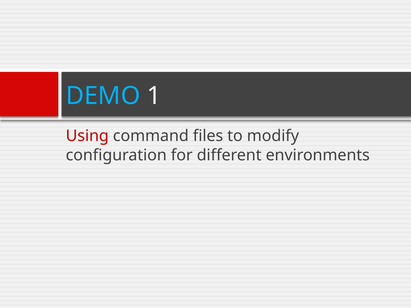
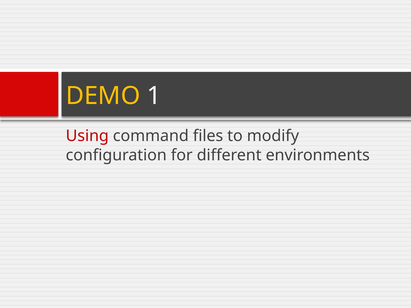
DEMO colour: light blue -> yellow (103, 96)
